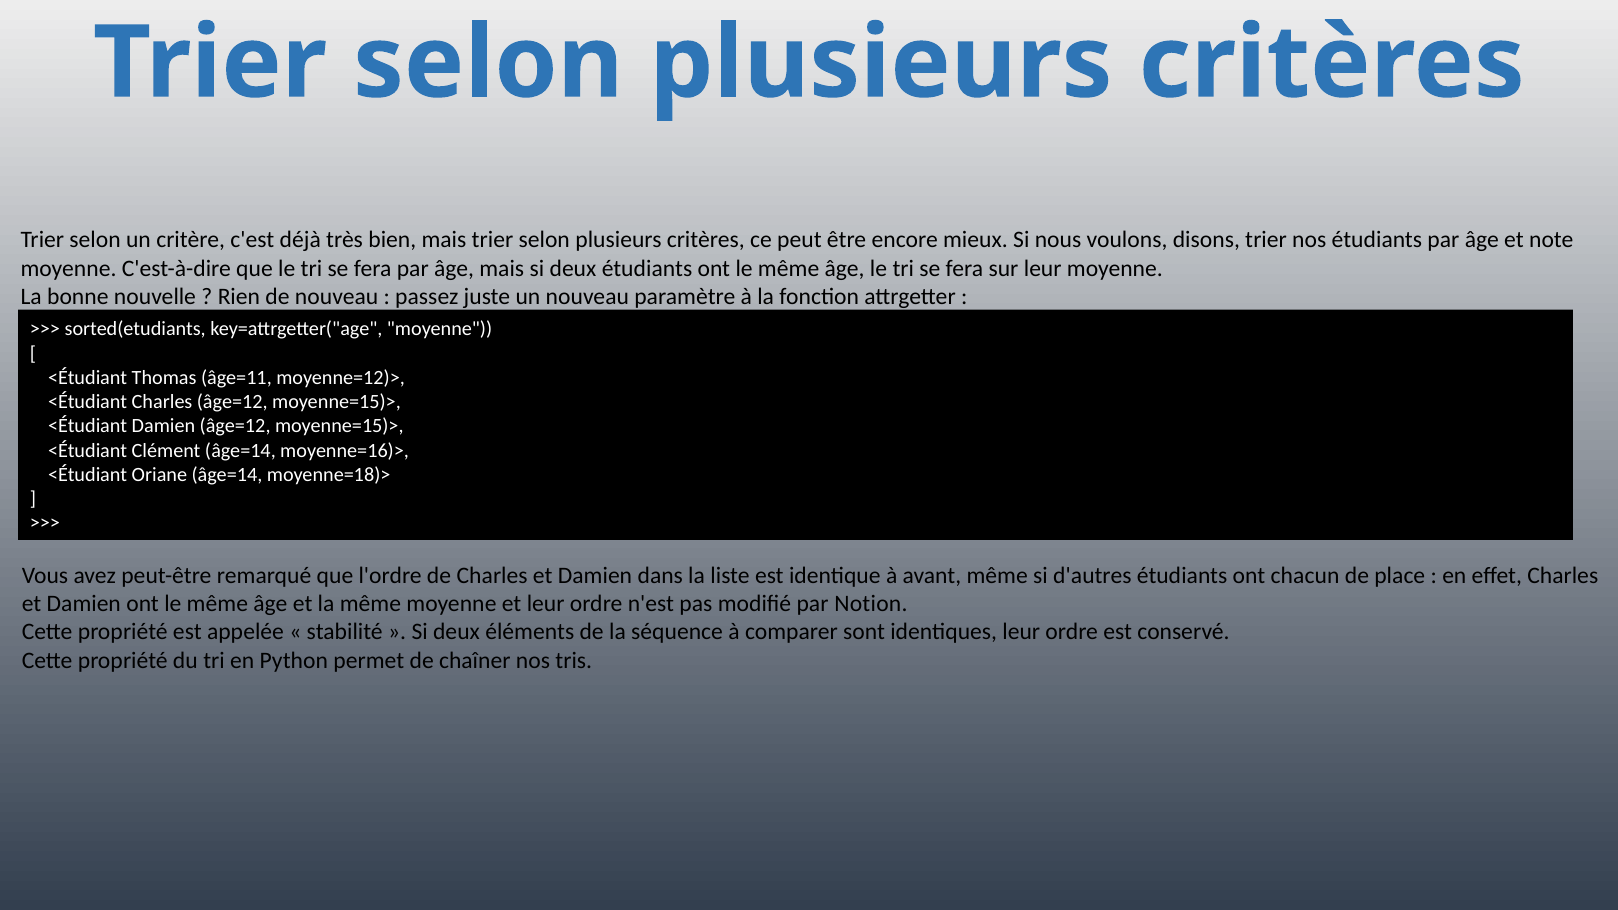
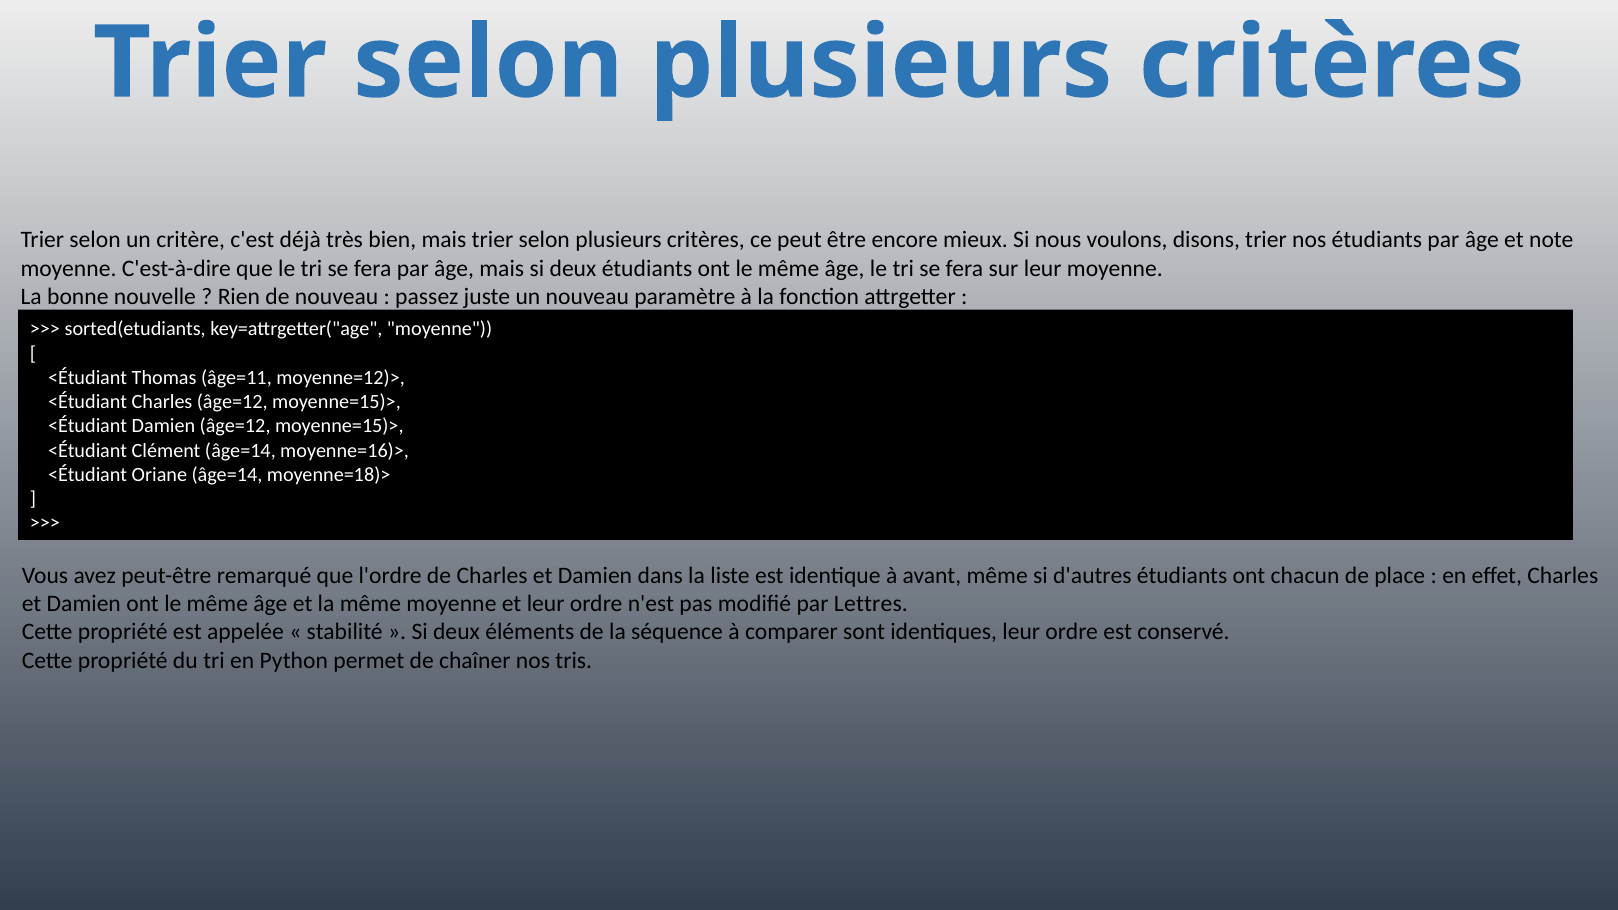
Notion: Notion -> Lettres (871, 604)
